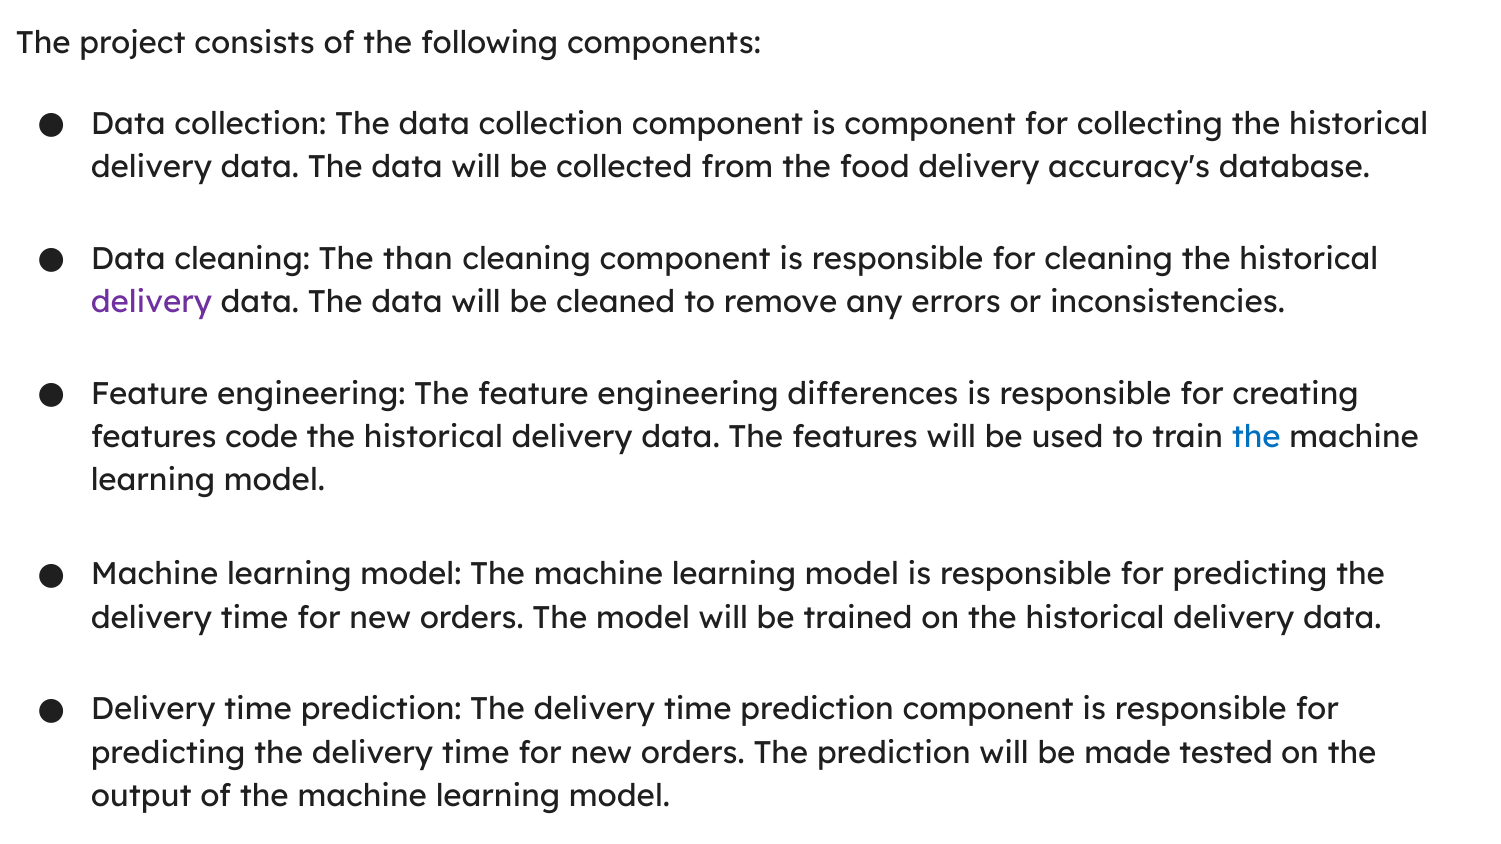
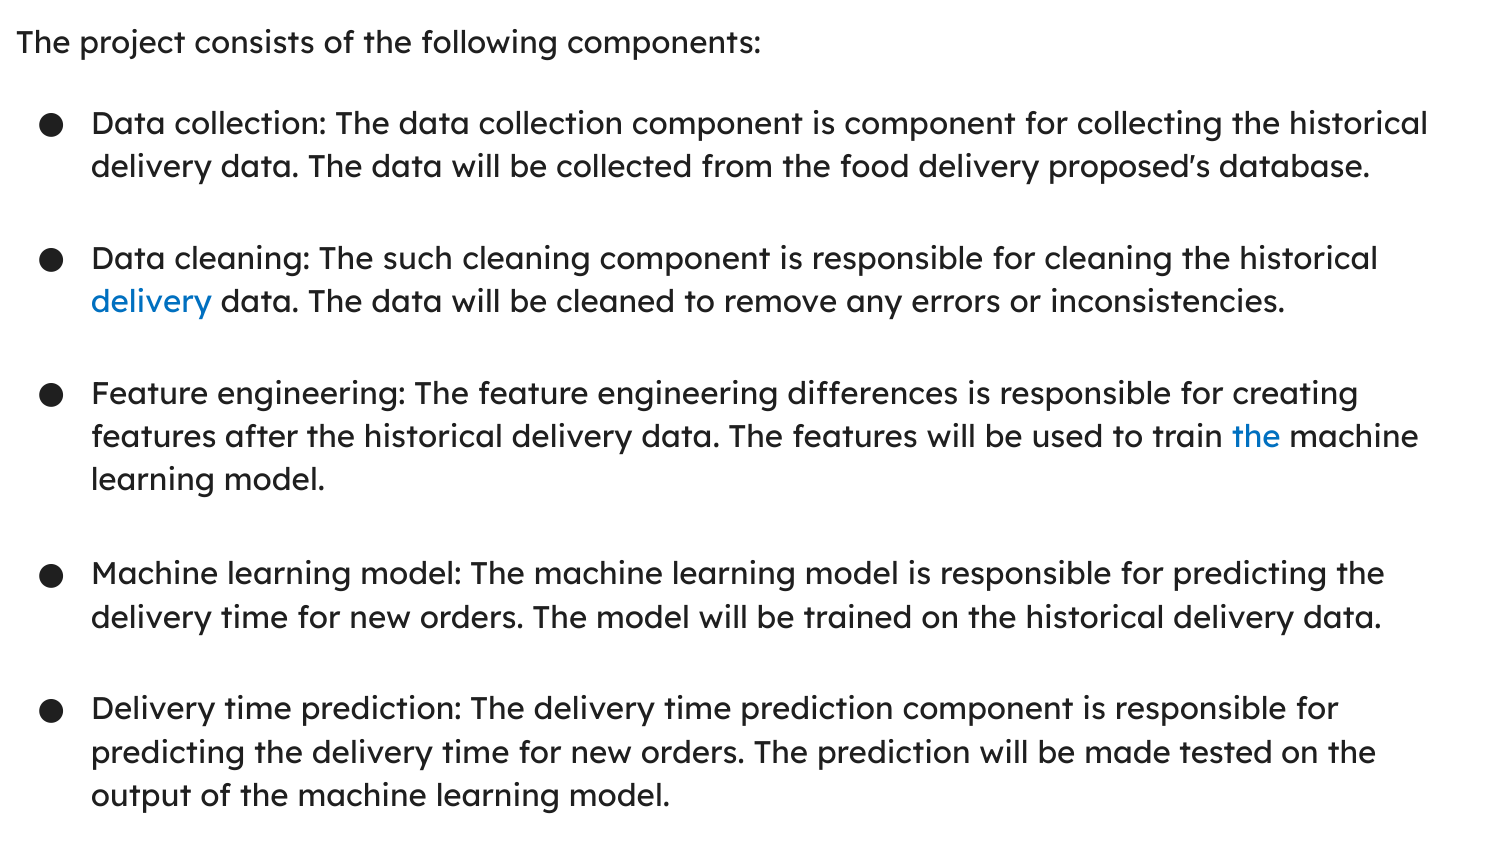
accuracy's: accuracy's -> proposed's (1129, 167)
than: than -> such (418, 259)
delivery colour: purple -> blue (151, 302)
code: code -> after (262, 437)
